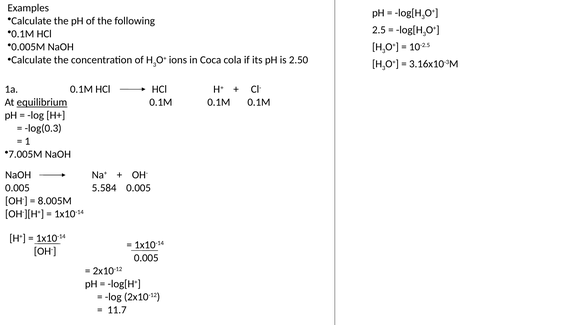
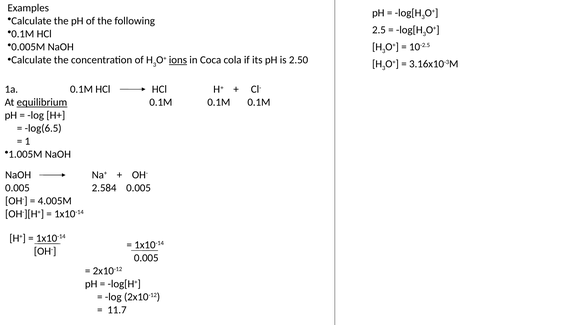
ions underline: none -> present (178, 60)
log(0.3: log(0.3 -> log(6.5 (43, 128)
7.005M: 7.005M -> 1.005M (25, 154)
5.584: 5.584 -> 2.584 (104, 188)
8.005M: 8.005M -> 4.005M (55, 201)
